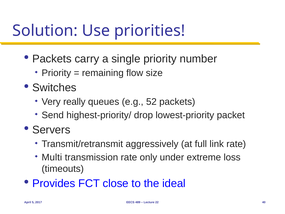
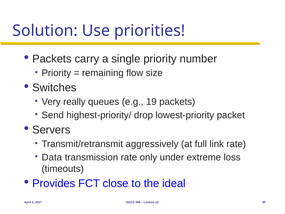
52: 52 -> 19 (151, 102)
Multi: Multi -> Data (52, 157)
